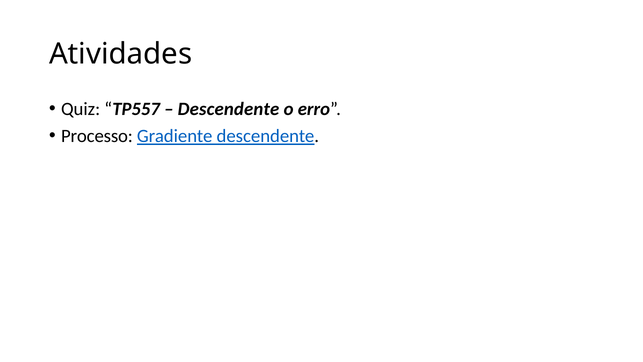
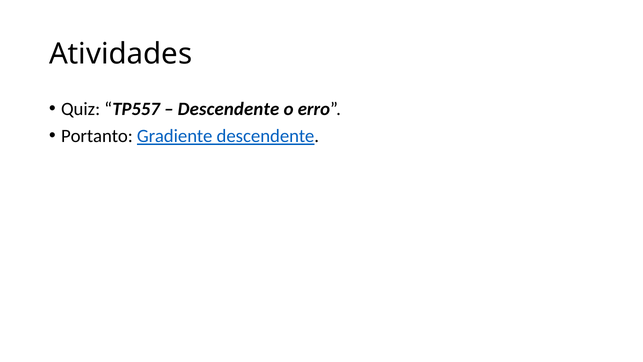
Processo: Processo -> Portanto (97, 136)
